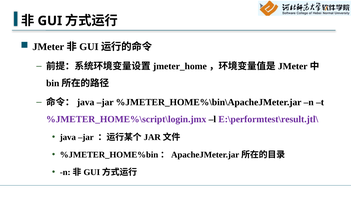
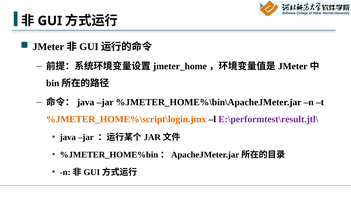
%JMETER_HOME%\script\login.jmx colour: purple -> orange (126, 119)
